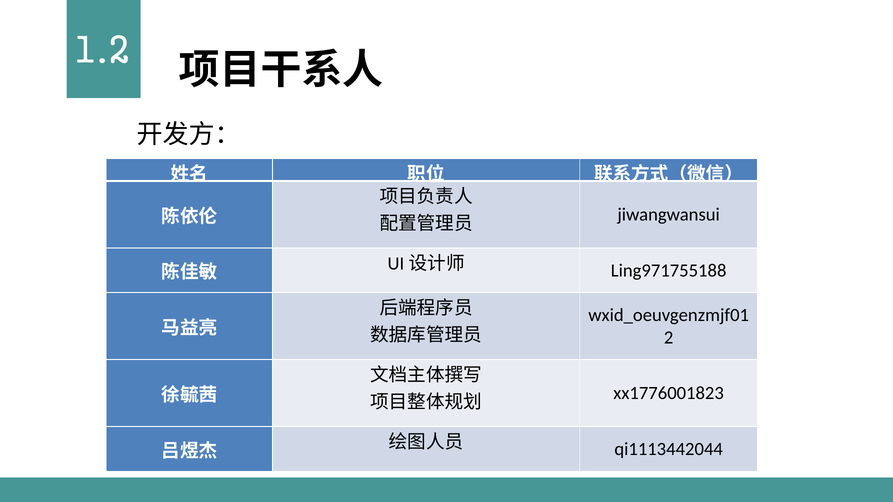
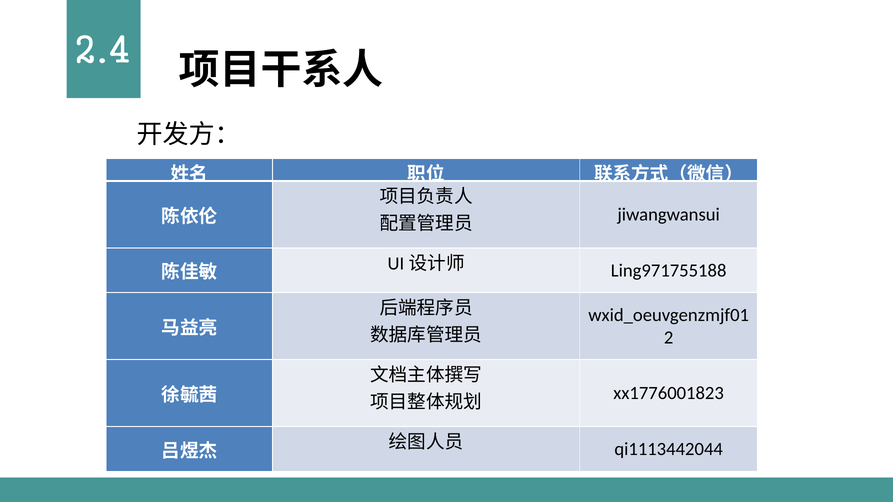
1.2: 1.2 -> 2.4 (102, 51)
